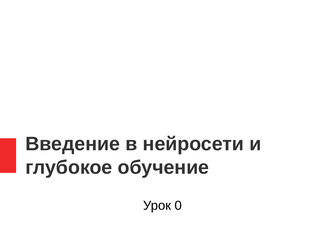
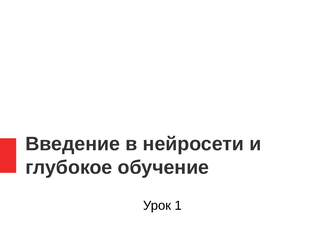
0: 0 -> 1 (178, 206)
